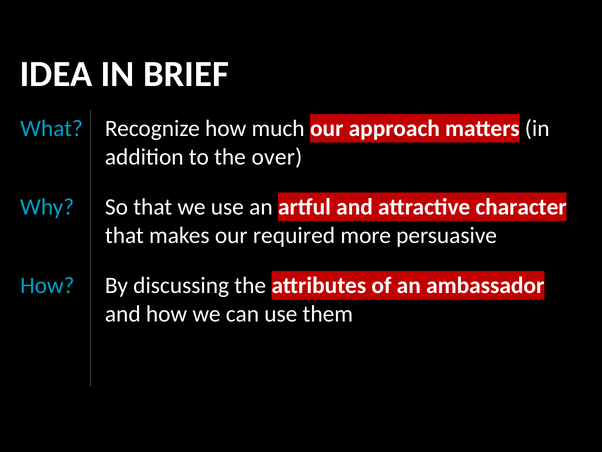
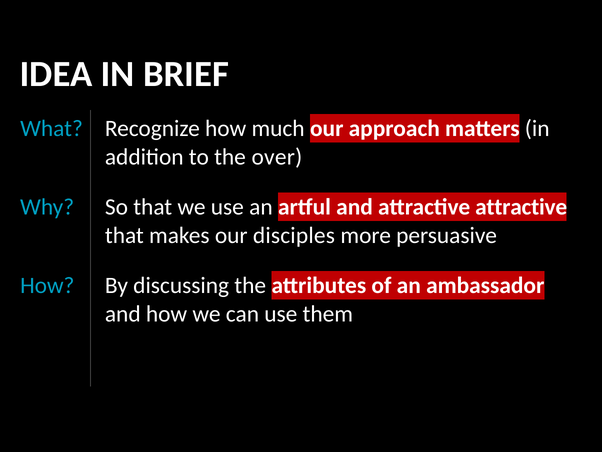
attractive character: character -> attractive (521, 207)
required: required -> disciples (294, 235)
